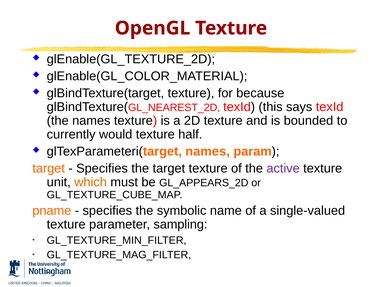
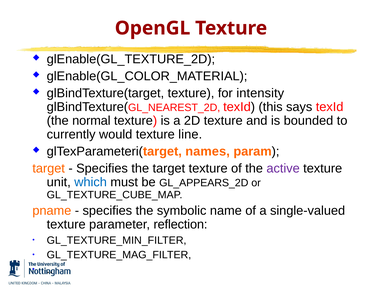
because: because -> intensity (260, 93)
the names: names -> normal (91, 121)
half: half -> line (190, 134)
which colour: orange -> blue (91, 182)
sampling: sampling -> reflection (180, 224)
